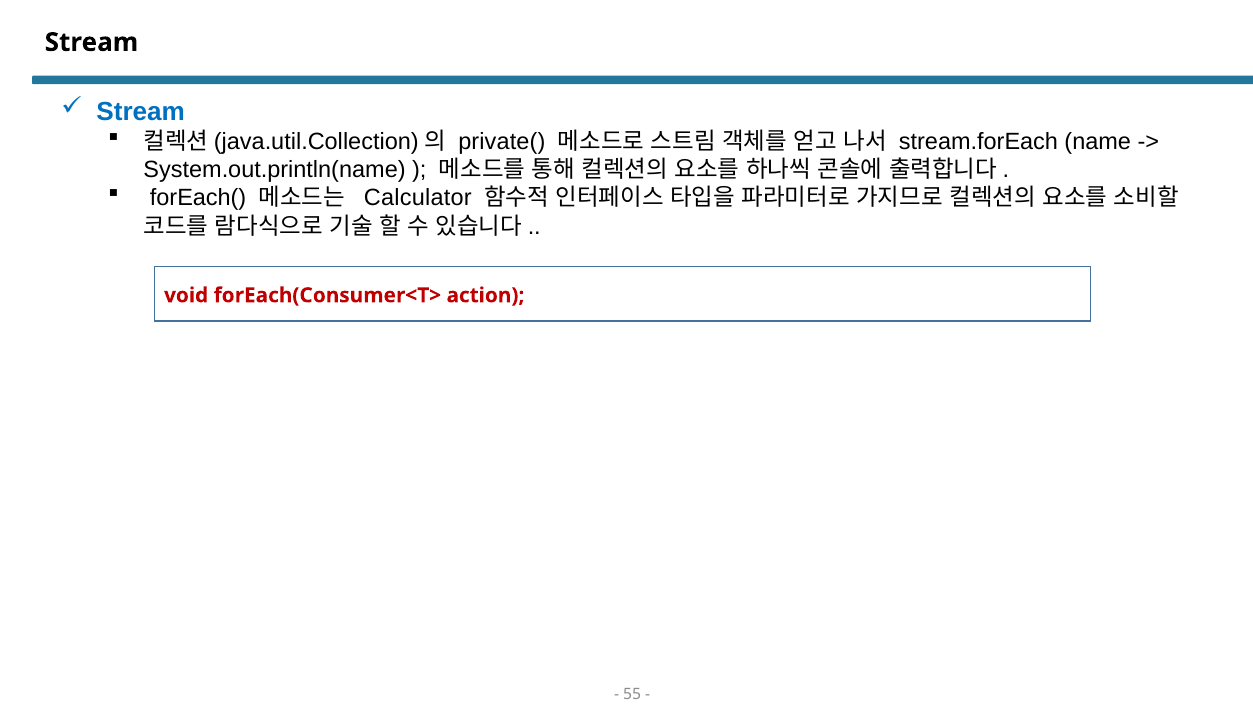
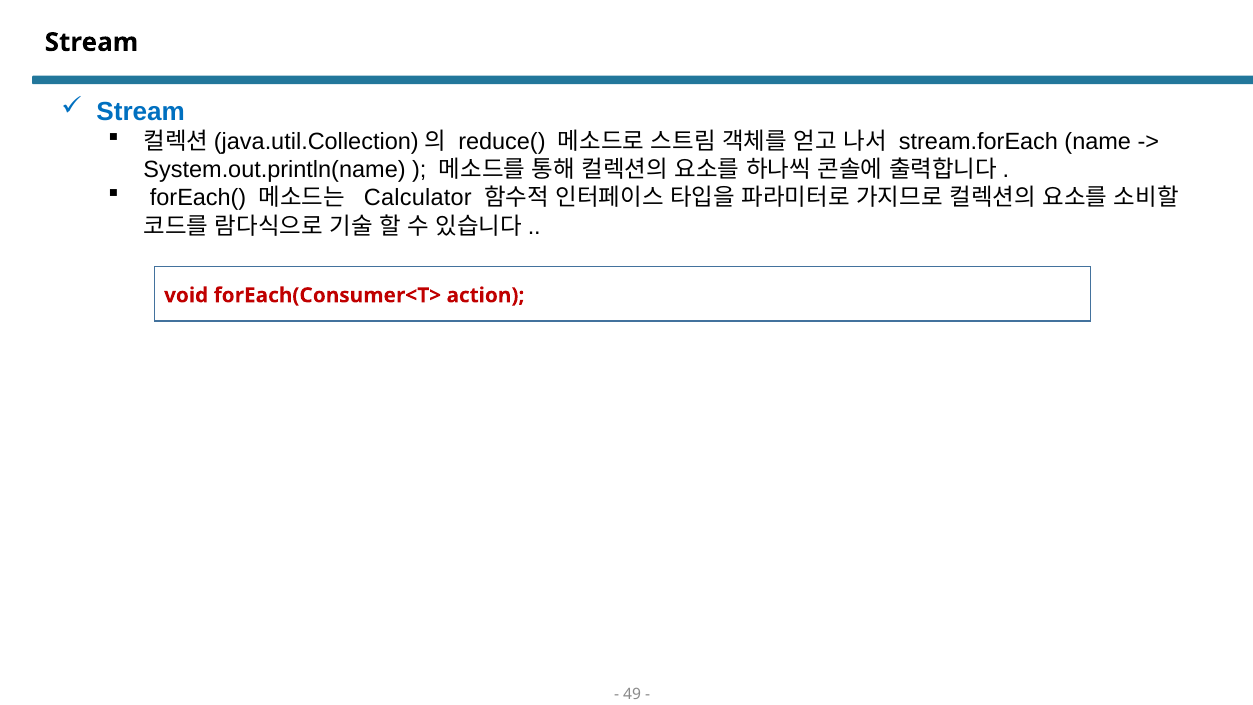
private(: private( -> reduce( (502, 142)
55: 55 -> 49 (632, 694)
